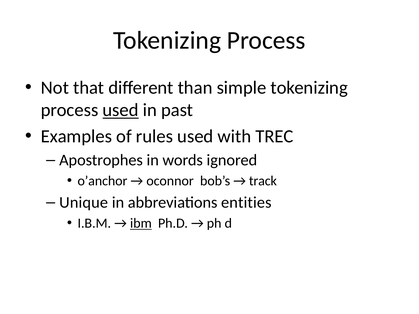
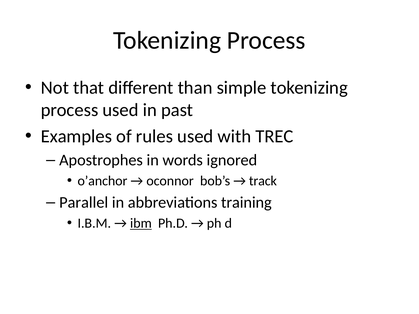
used underline: present -> none (121, 110)
Unique: Unique -> Parallel (84, 203)
entities: entities -> training (246, 203)
